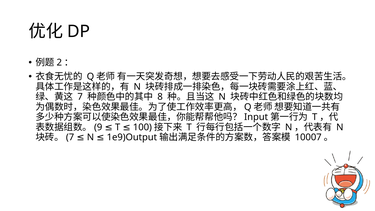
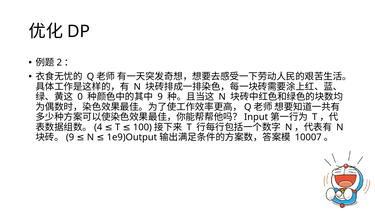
7: 7 -> 0 (80, 97)
8: 8 -> 9 (160, 97)
9: 9 -> 4 (98, 127)
7: 7 -> 9 (70, 137)
